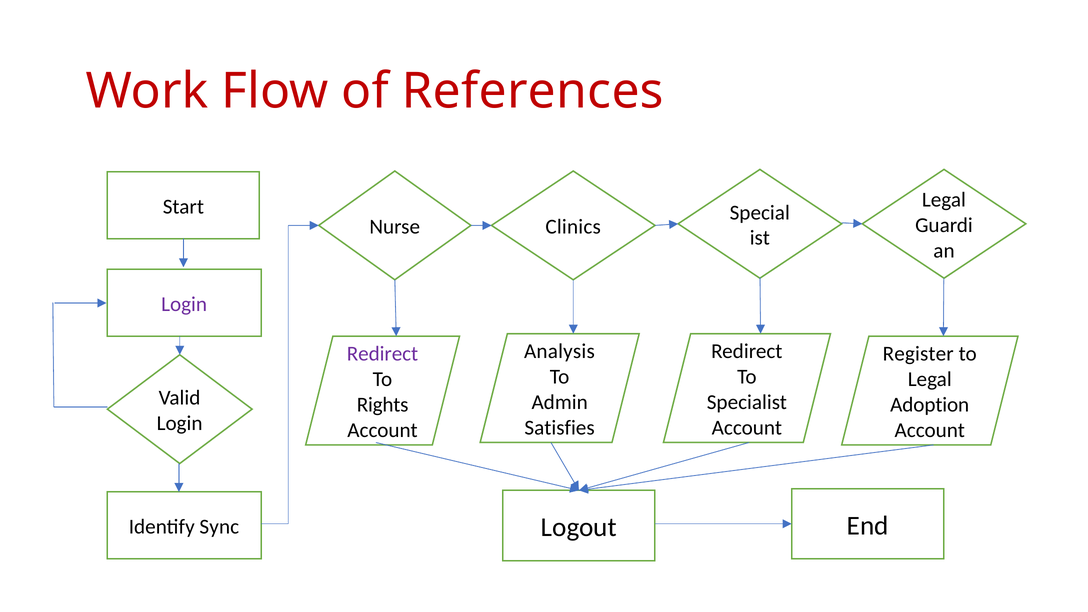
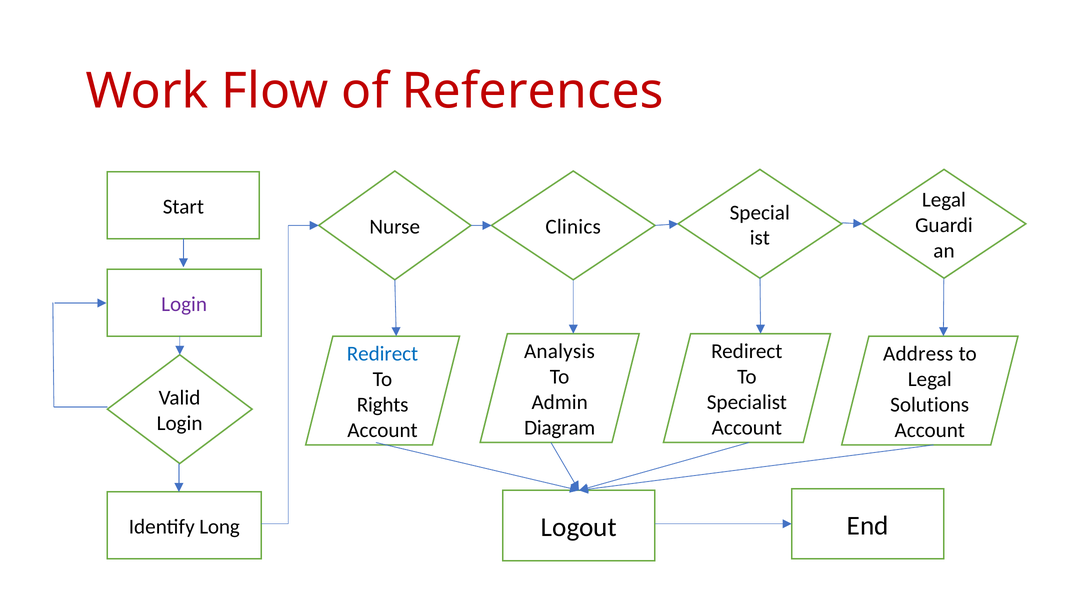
Redirect colour: purple -> blue (382, 354)
Register: Register -> Address (918, 354)
Adoption: Adoption -> Solutions (930, 405)
Satisfies: Satisfies -> Diagram (560, 428)
Sync: Sync -> Long (219, 527)
